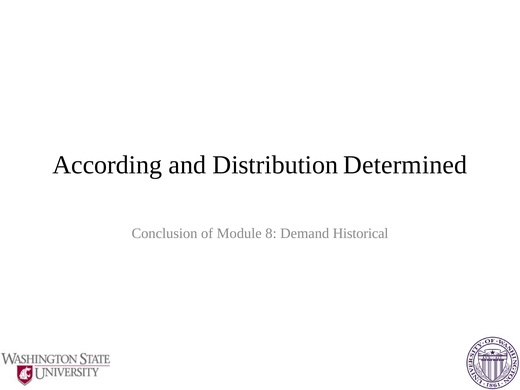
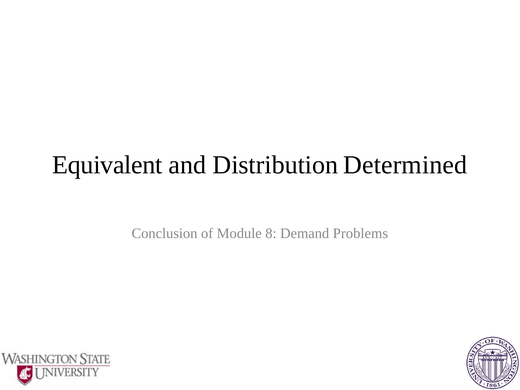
According: According -> Equivalent (107, 165)
Historical: Historical -> Problems (360, 233)
